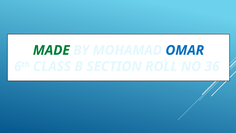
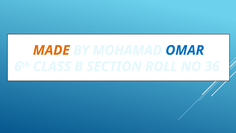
MADE colour: green -> orange (51, 50)
